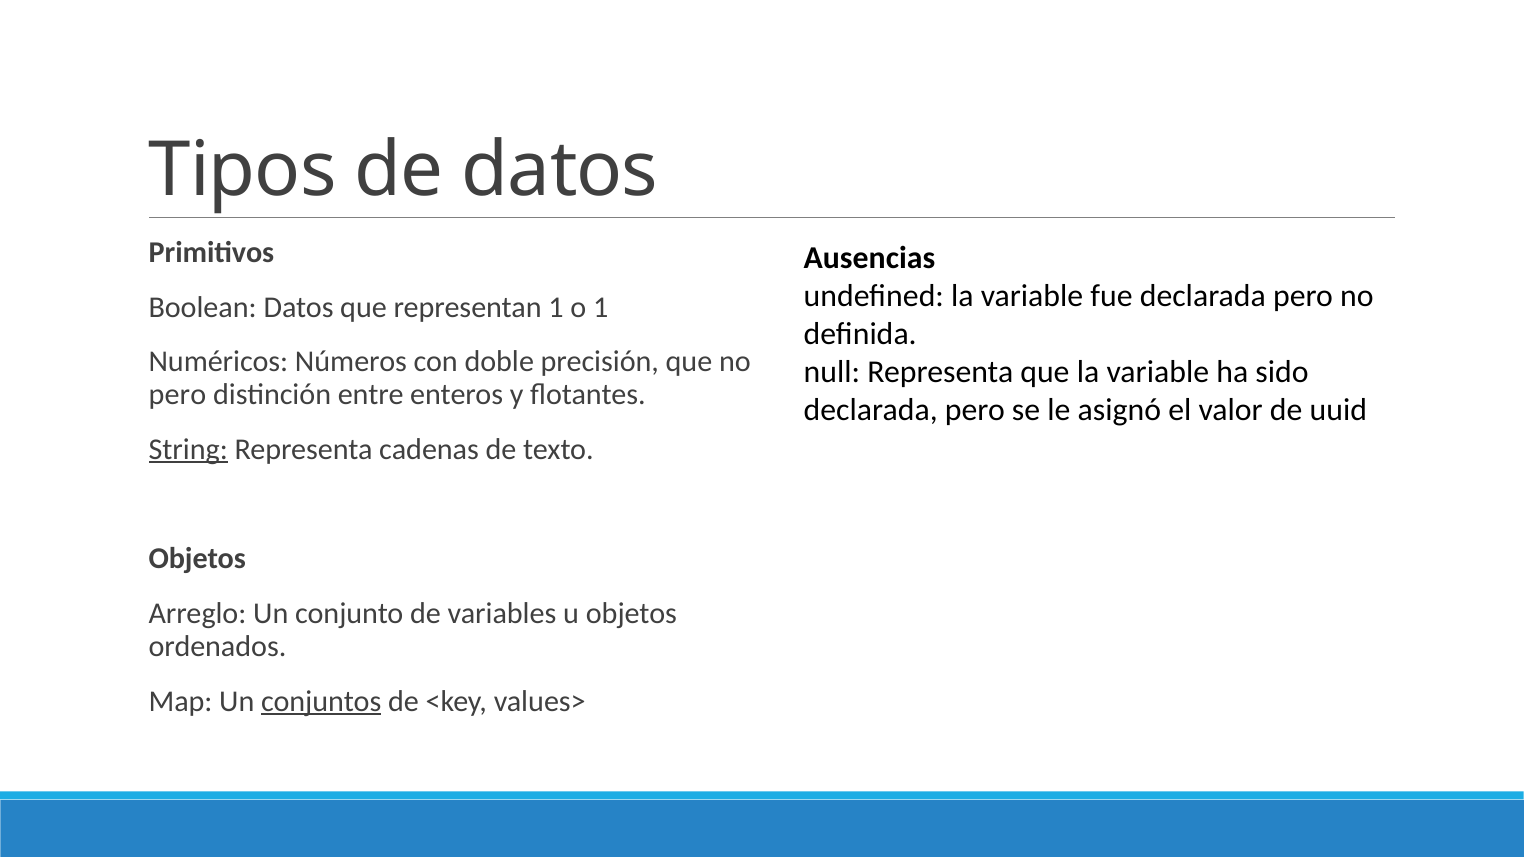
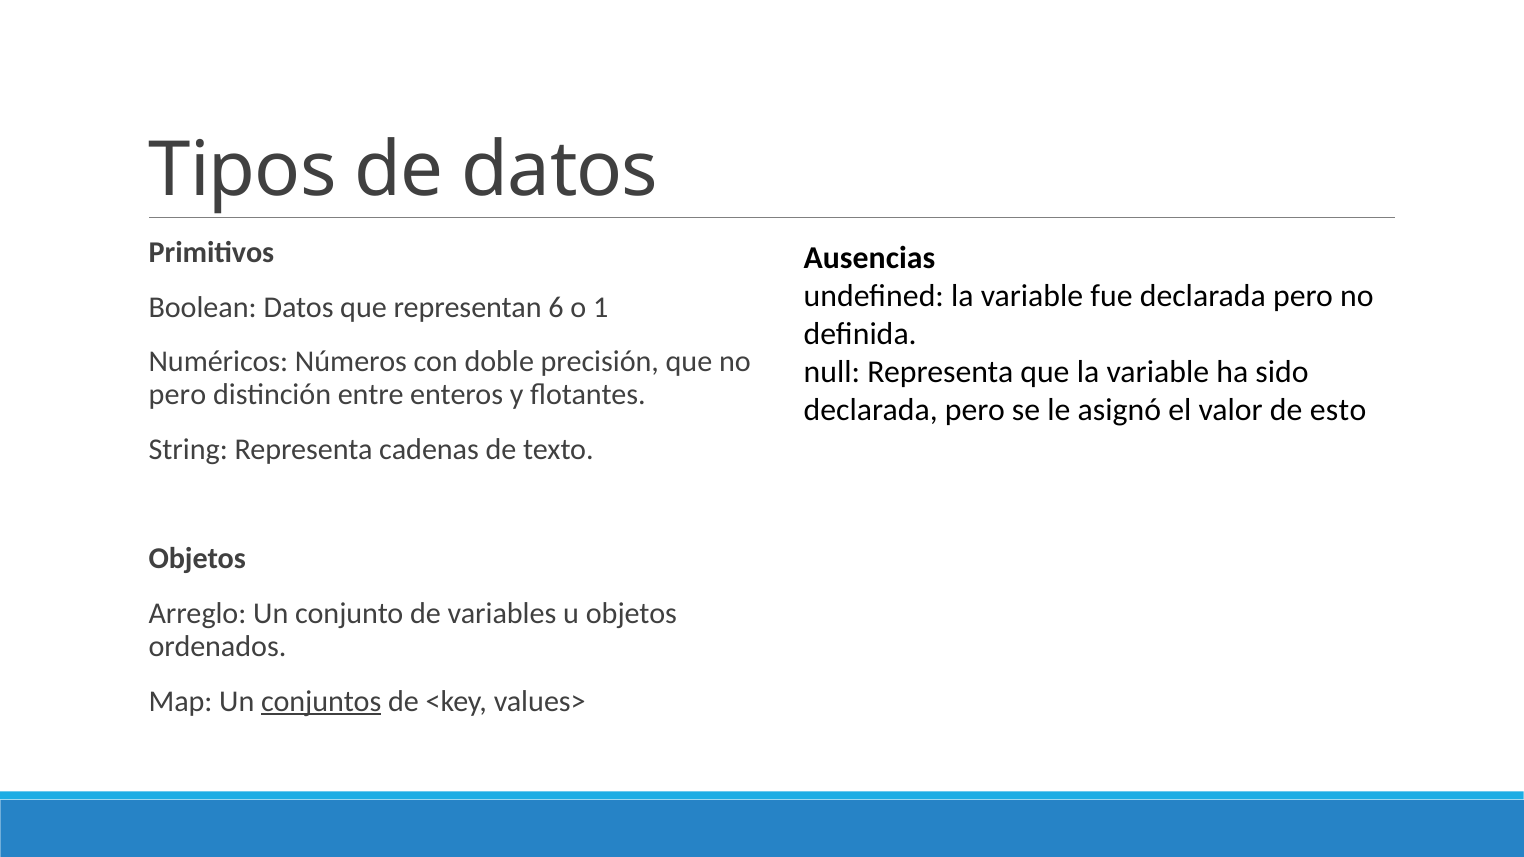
representan 1: 1 -> 6 (556, 307)
uuid: uuid -> esto (1338, 410)
String underline: present -> none (188, 450)
